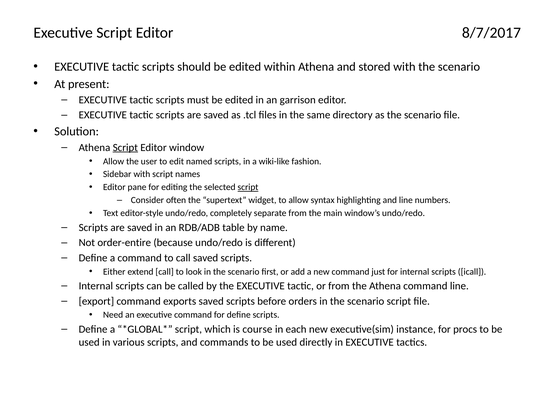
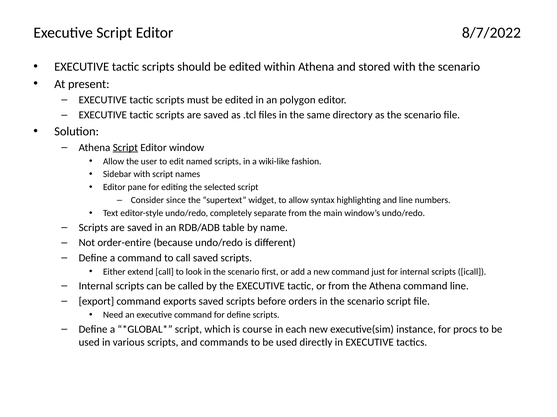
8/7/2017: 8/7/2017 -> 8/7/2022 (491, 33)
garrison: garrison -> polygon (298, 100)
script underline: present -> none (248, 188)
often: often -> since (176, 201)
